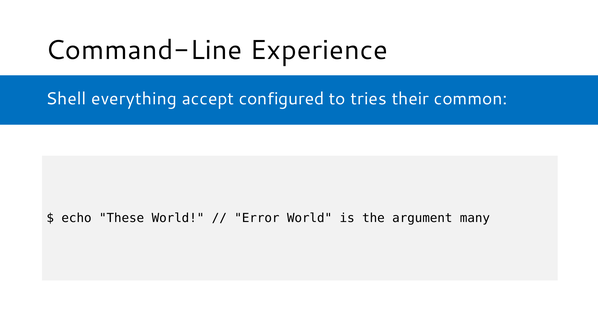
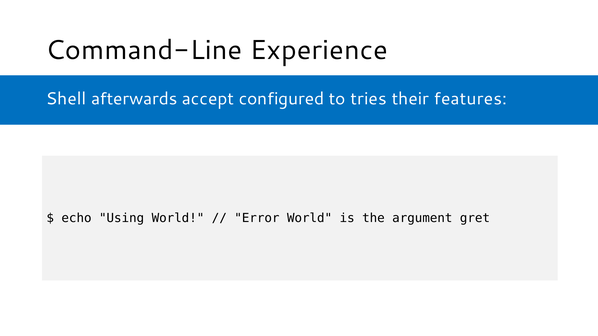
everything: everything -> afterwards (134, 99)
common: common -> features (470, 99)
These: These -> Using (122, 218)
many: many -> gret (475, 218)
